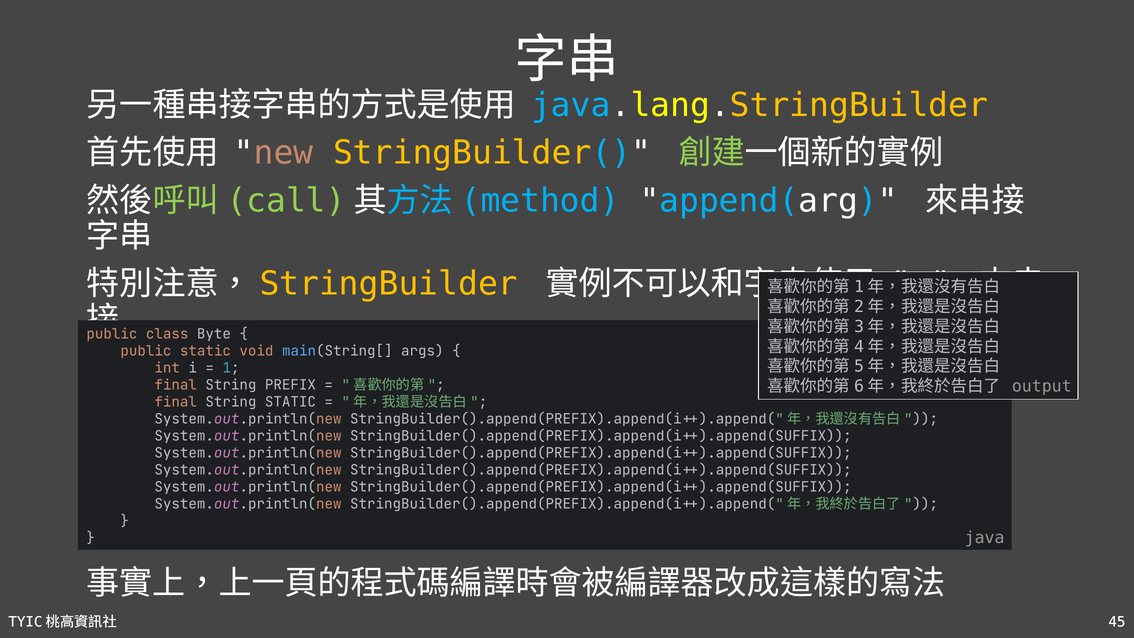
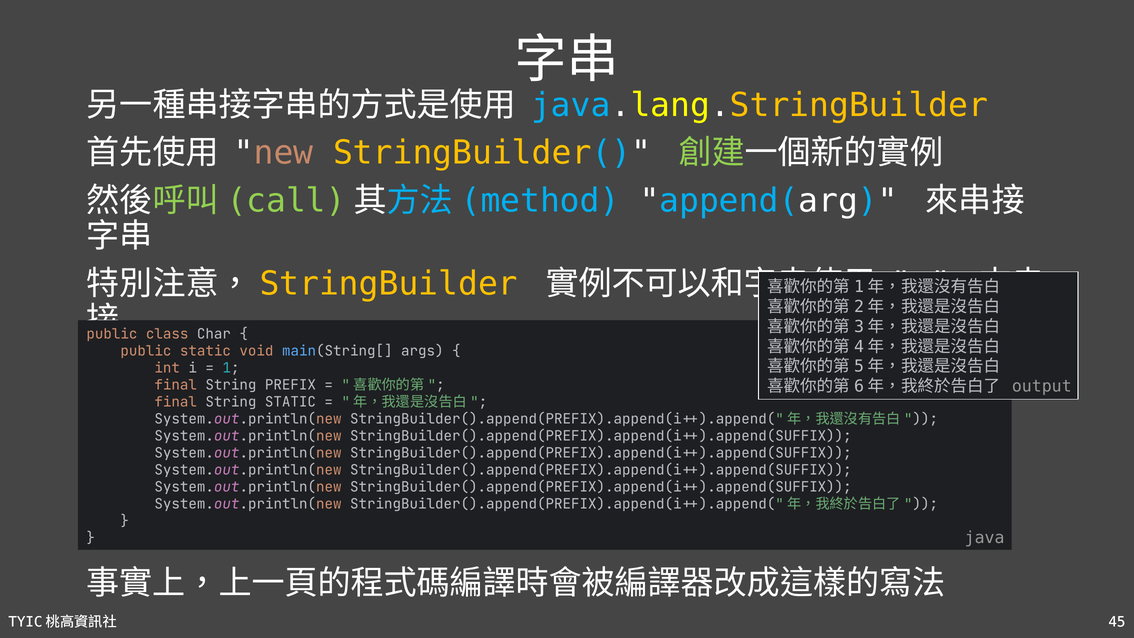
Byte: Byte -> Char (214, 334)
